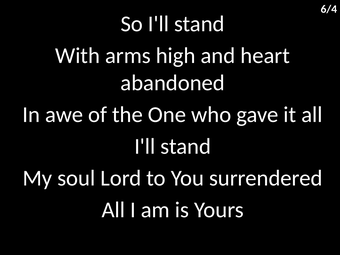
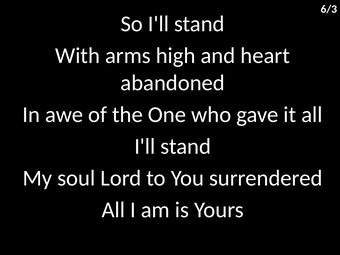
6/4: 6/4 -> 6/3 (329, 9)
